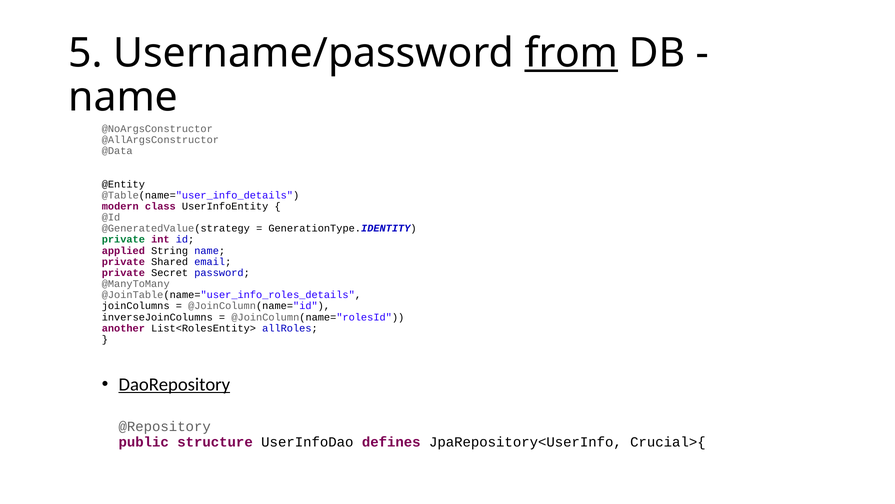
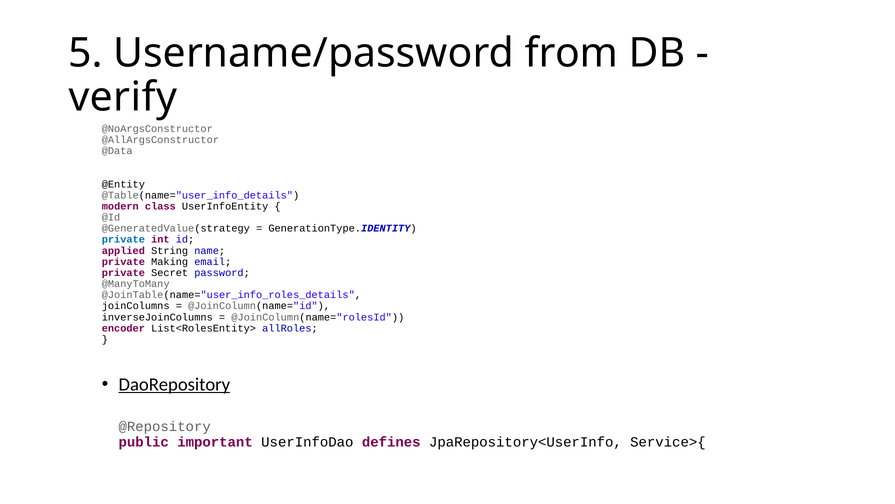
from underline: present -> none (571, 53)
name: name -> verify (123, 97)
private colour: green -> blue (123, 239)
Shared: Shared -> Making (170, 261)
another: another -> encoder (123, 328)
structure: structure -> important (215, 441)
Crucial>{: Crucial>{ -> Service>{ (668, 441)
